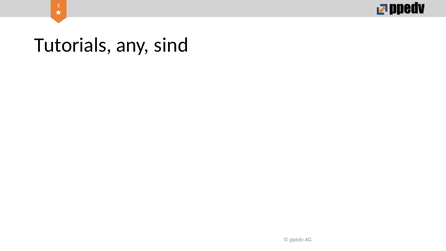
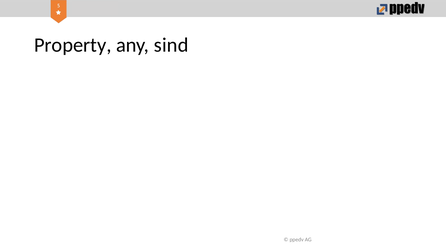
Tutorials: Tutorials -> Property (73, 45)
